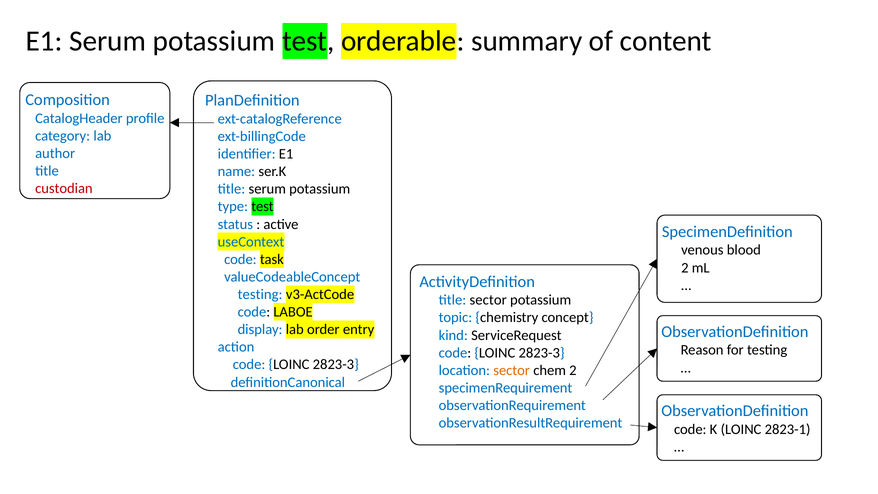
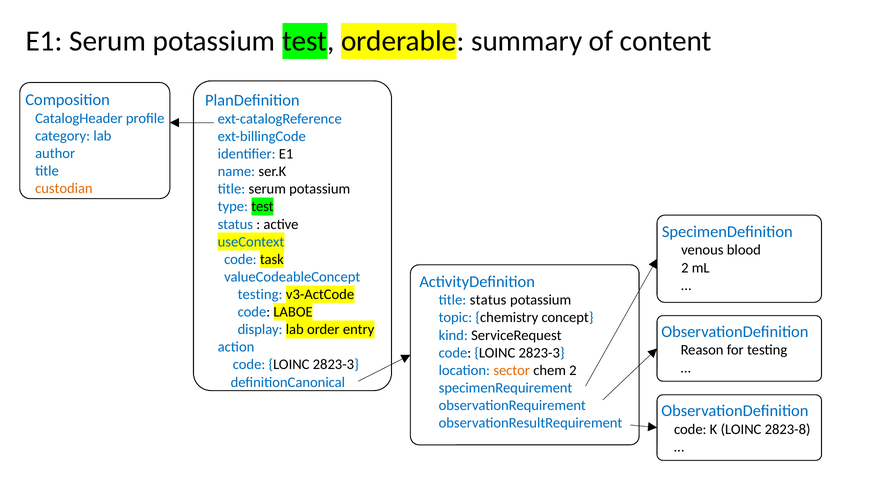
custodian colour: red -> orange (64, 188)
title sector: sector -> status (488, 300)
2823-1: 2823-1 -> 2823-8 (788, 429)
